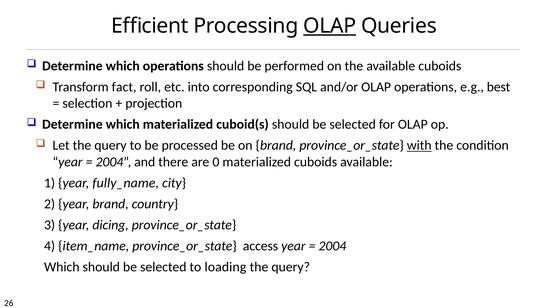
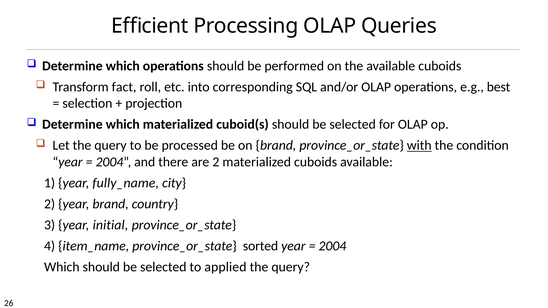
OLAP underline: present -> none (330, 26)
are 0: 0 -> 2 (216, 162)
dicing: dicing -> initial (110, 225)
access: access -> sorted (261, 246)
loading: loading -> applied (225, 267)
